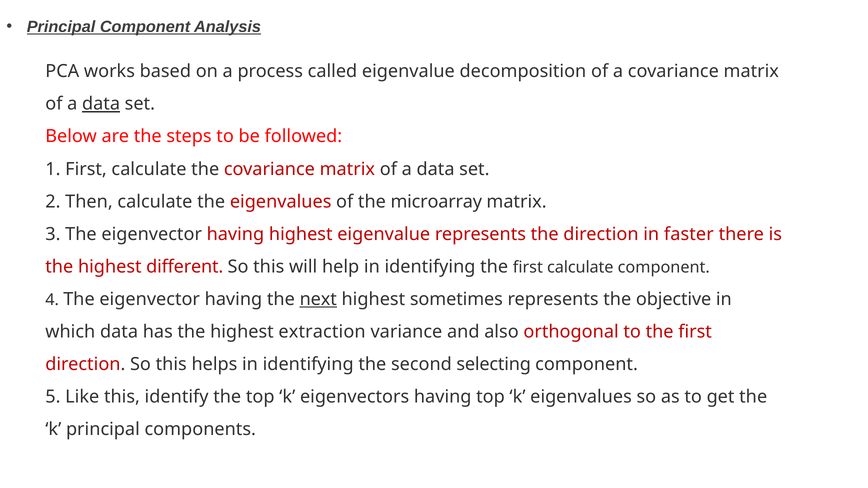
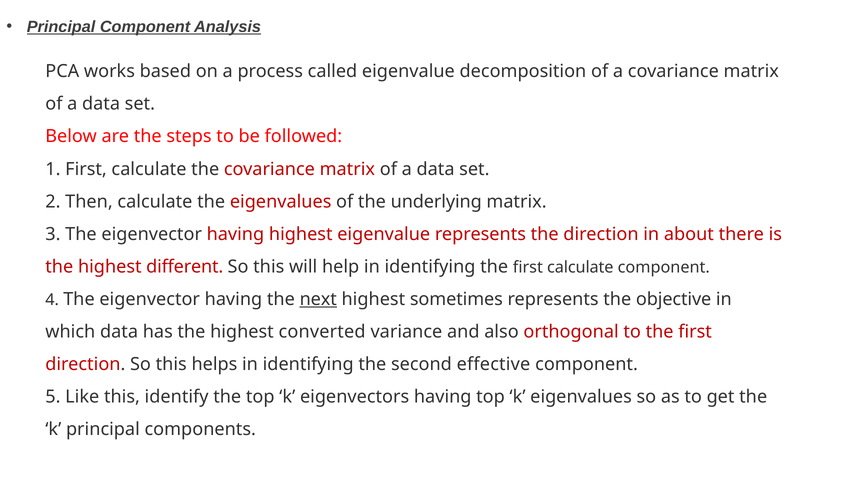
data underline: present -> none (101, 104)
microarray: microarray -> underlying (436, 202)
faster: faster -> about (689, 234)
extraction: extraction -> converted (322, 332)
selecting: selecting -> effective (493, 364)
